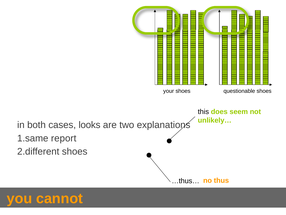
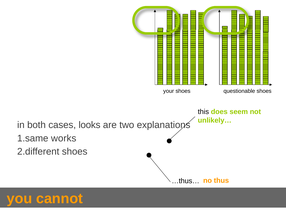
report: report -> works (64, 138)
